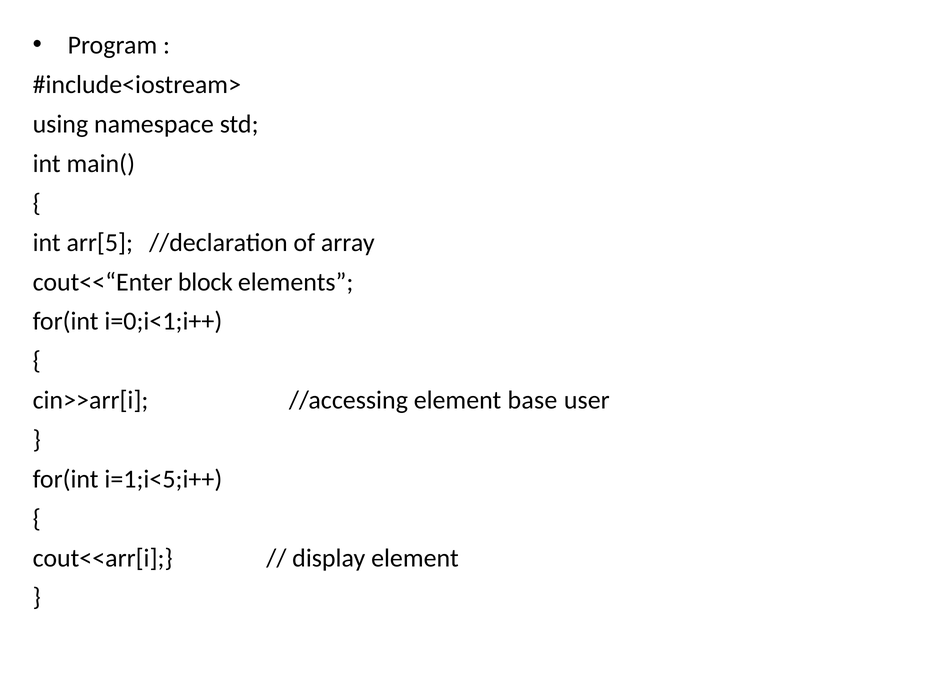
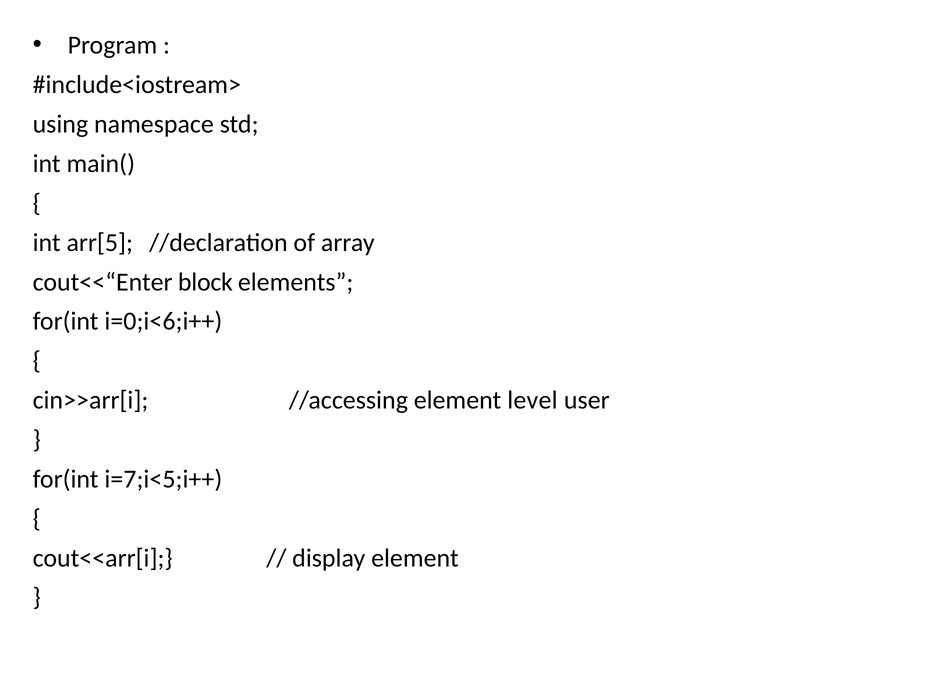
i=0;i<1;i++: i=0;i<1;i++ -> i=0;i<6;i++ (163, 321)
base: base -> level (532, 400)
i=1;i<5;i++: i=1;i<5;i++ -> i=7;i<5;i++ (163, 479)
